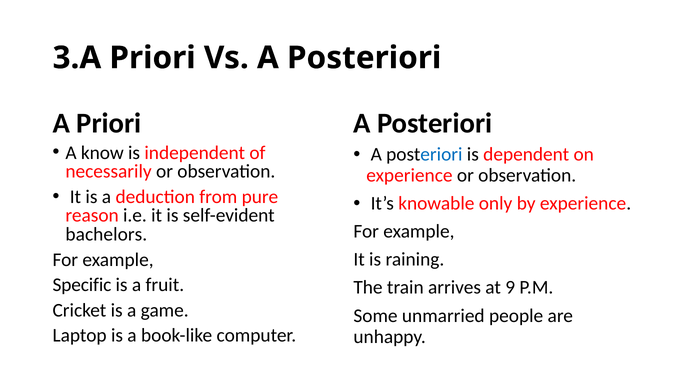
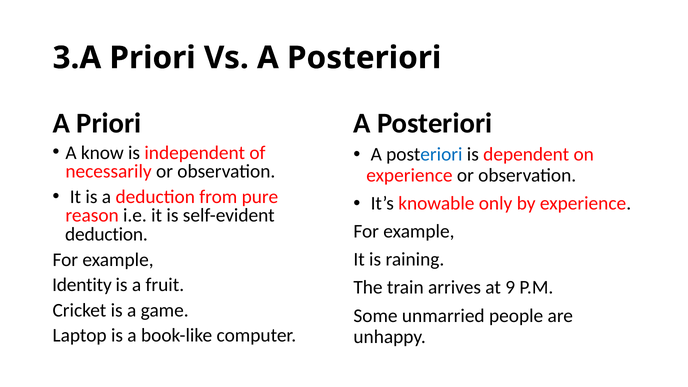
bachelors: bachelors -> deduction (106, 234)
Specific: Specific -> Identity (82, 285)
